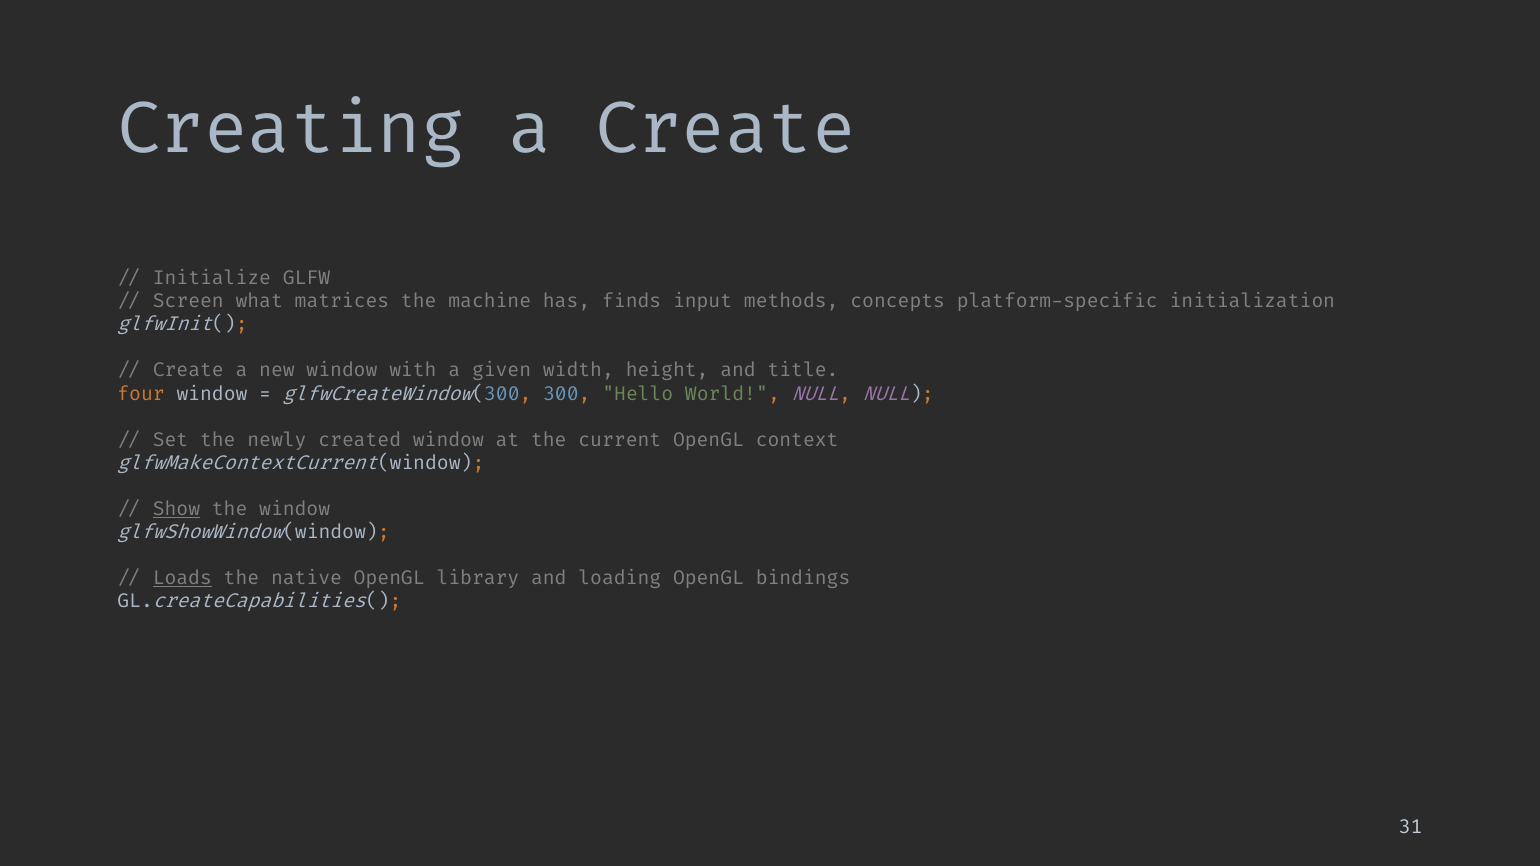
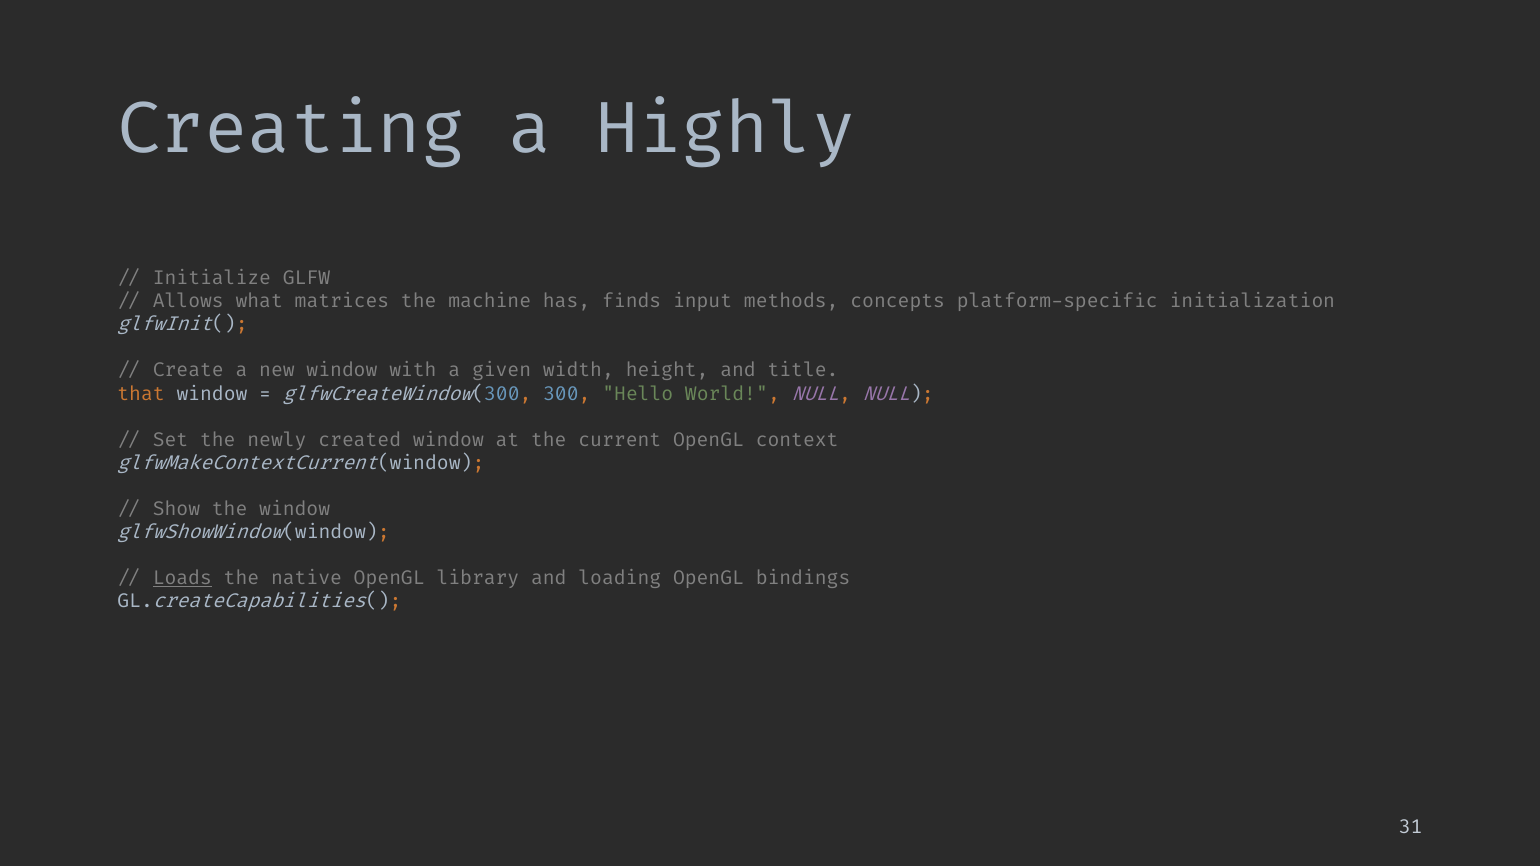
a Create: Create -> Highly (725, 129)
Screen: Screen -> Allows (188, 301)
four: four -> that (141, 394)
Show underline: present -> none (176, 509)
